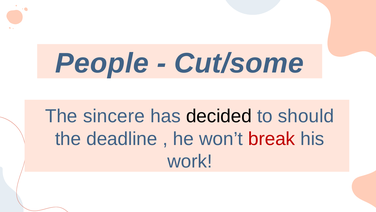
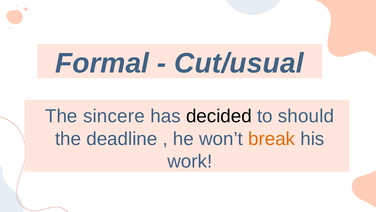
People: People -> Formal (102, 63)
Cut/some: Cut/some -> Cut/usual (239, 63)
break colour: red -> orange (272, 138)
